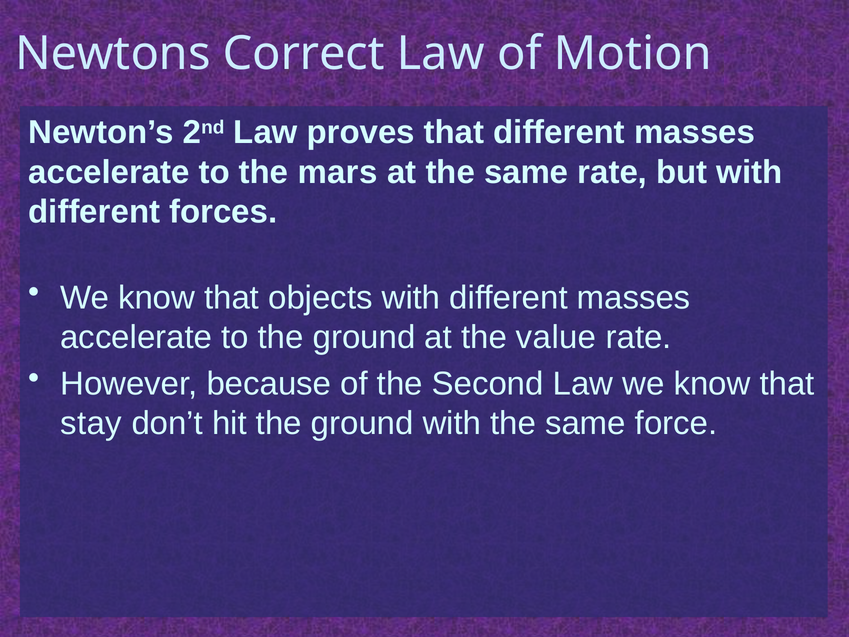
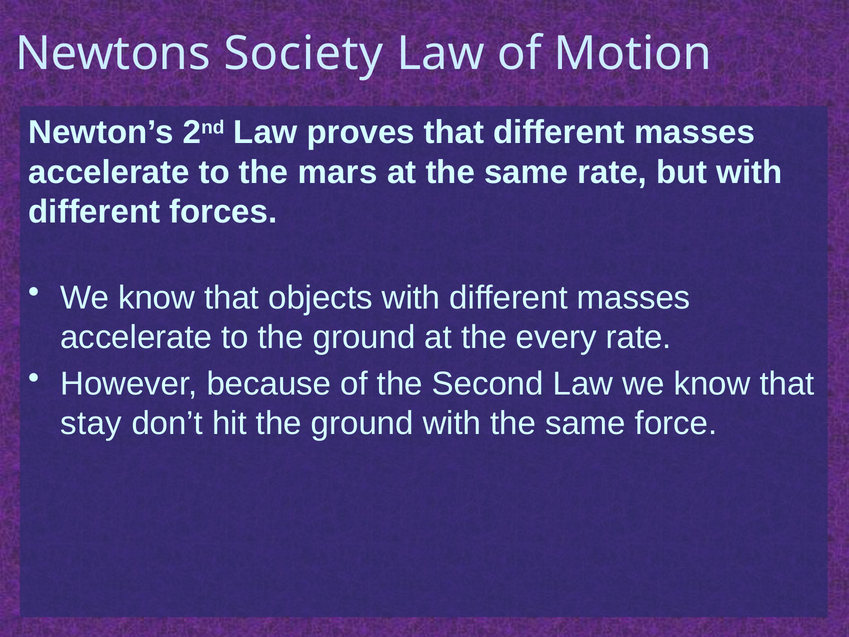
Correct: Correct -> Society (303, 54)
value: value -> every (556, 337)
